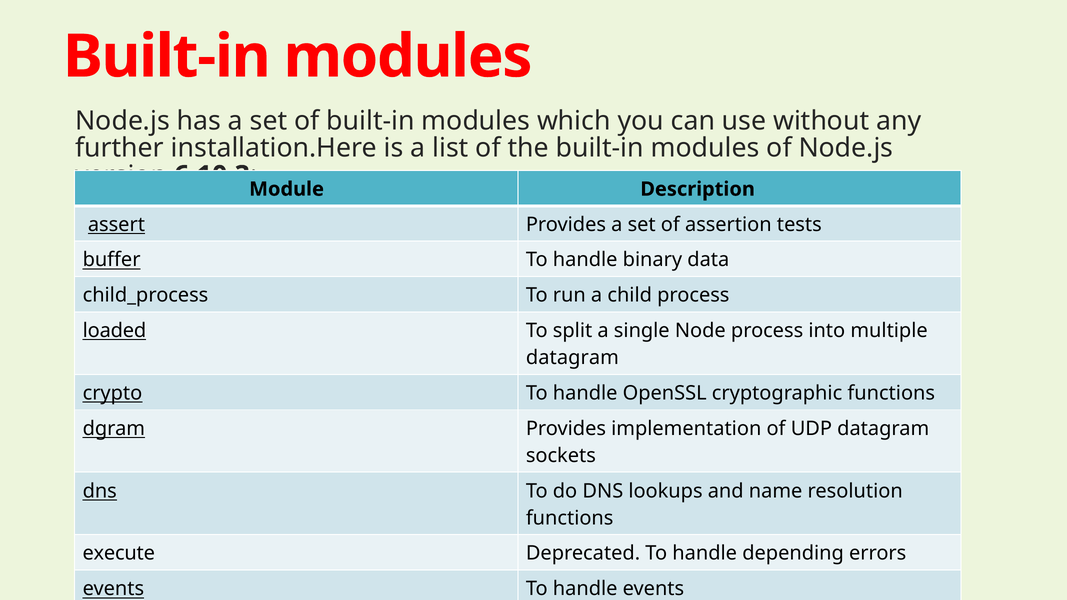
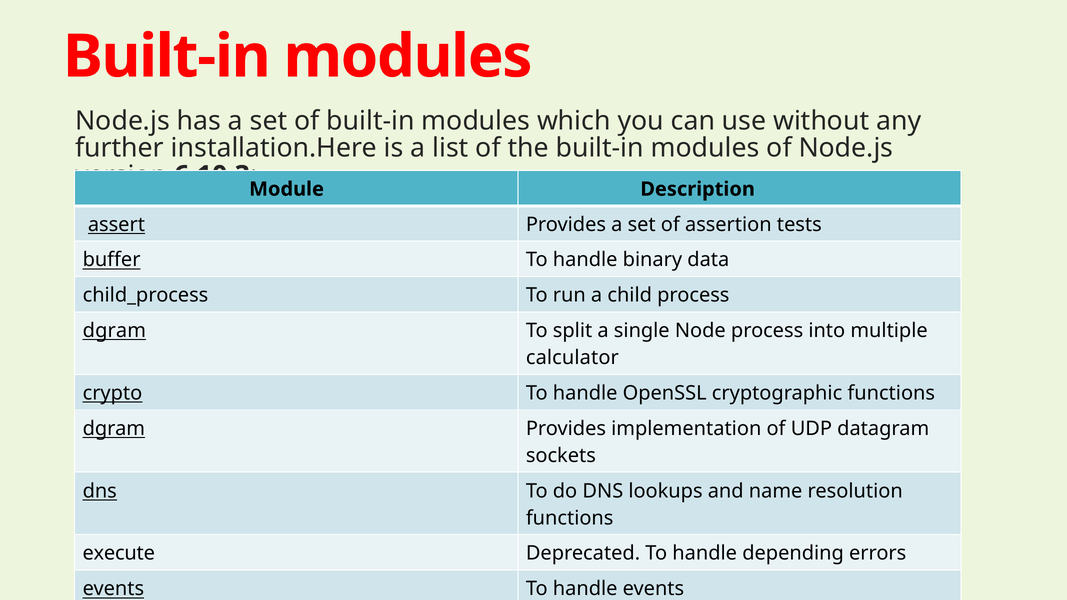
loaded: loaded -> dgram (114, 331)
datagram: datagram -> calculator (572, 358)
